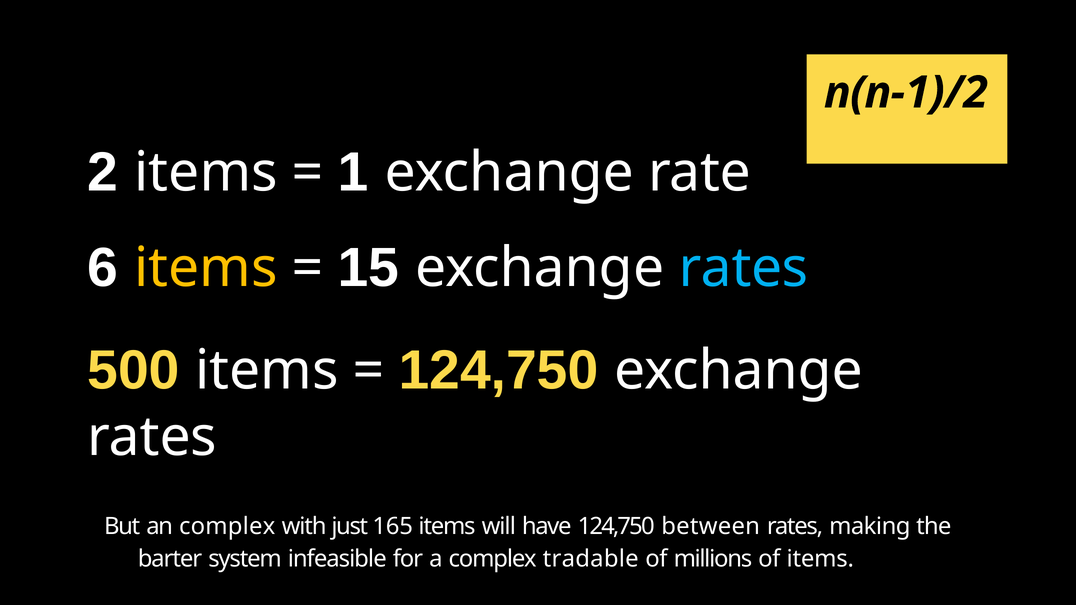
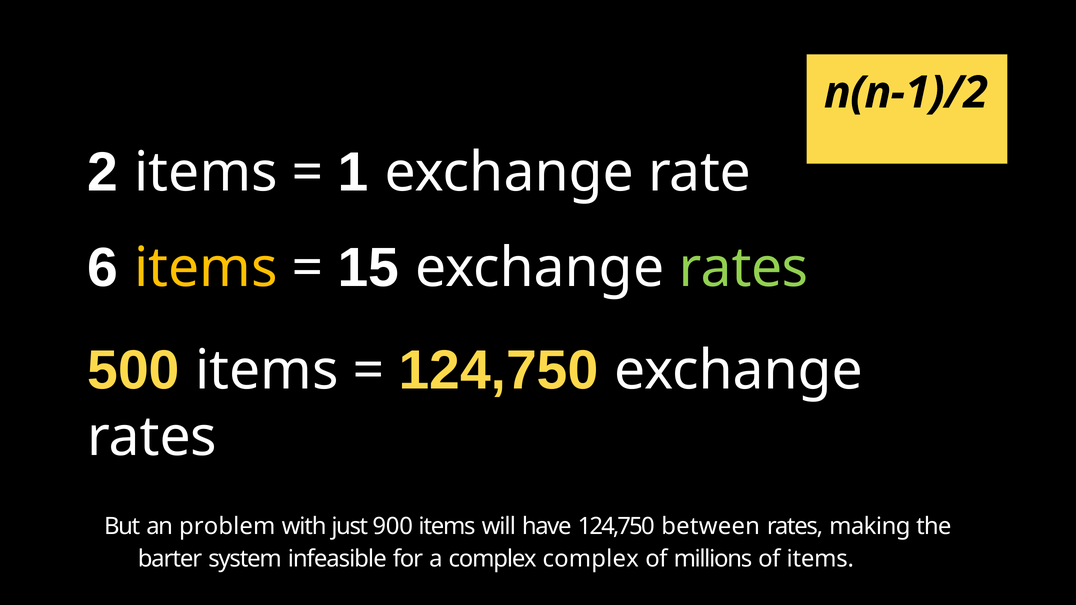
rates colour: light blue -> light green (743, 268)
an complex: complex -> problem (227, 527)
165: 165 -> 900 (393, 527)
complex tradable: tradable -> complex (591, 559)
